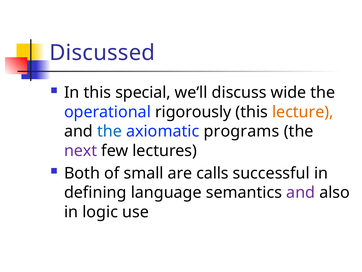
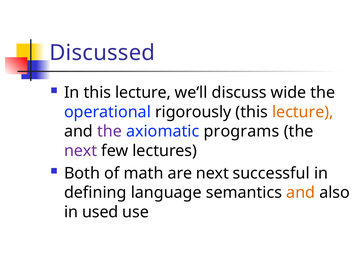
In this special: special -> lecture (143, 92)
the colour: blue -> purple (109, 131)
small: small -> math (144, 173)
are calls: calls -> next (212, 173)
and colour: purple -> orange (301, 192)
logic: logic -> used (100, 212)
